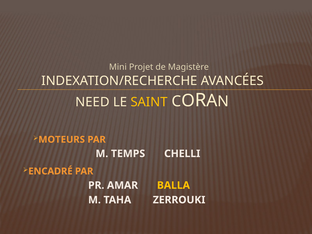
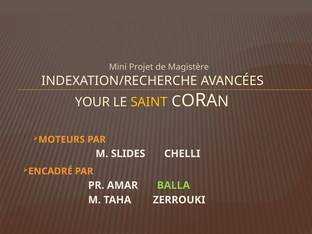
NEED: NEED -> YOUR (93, 102)
TEMPS: TEMPS -> SLIDES (128, 154)
BALLA colour: yellow -> light green (173, 185)
